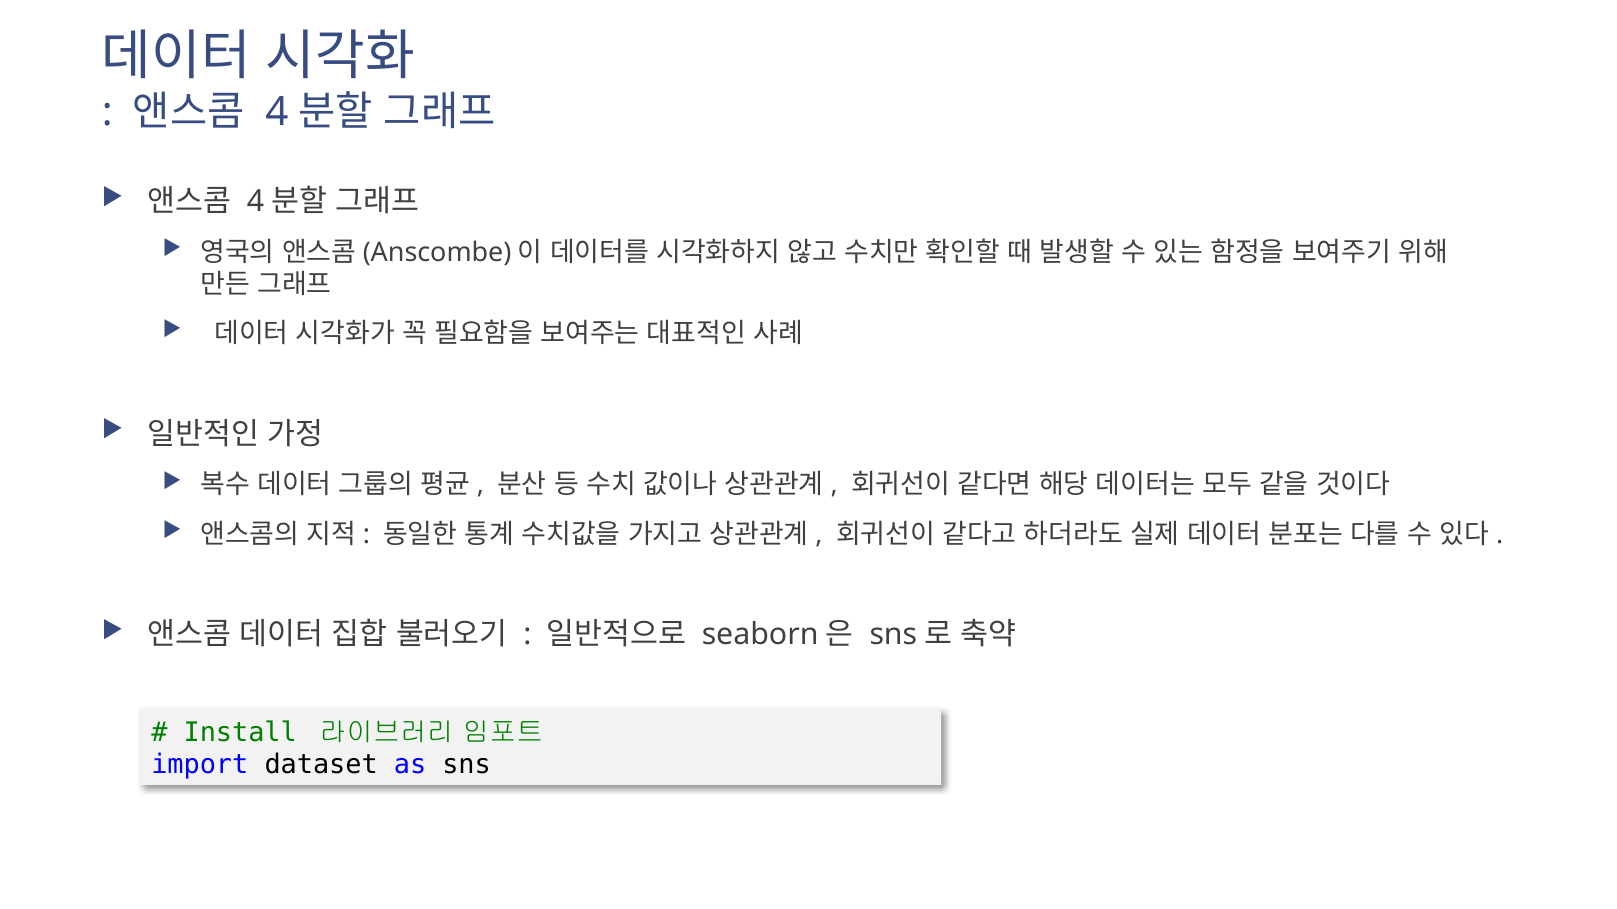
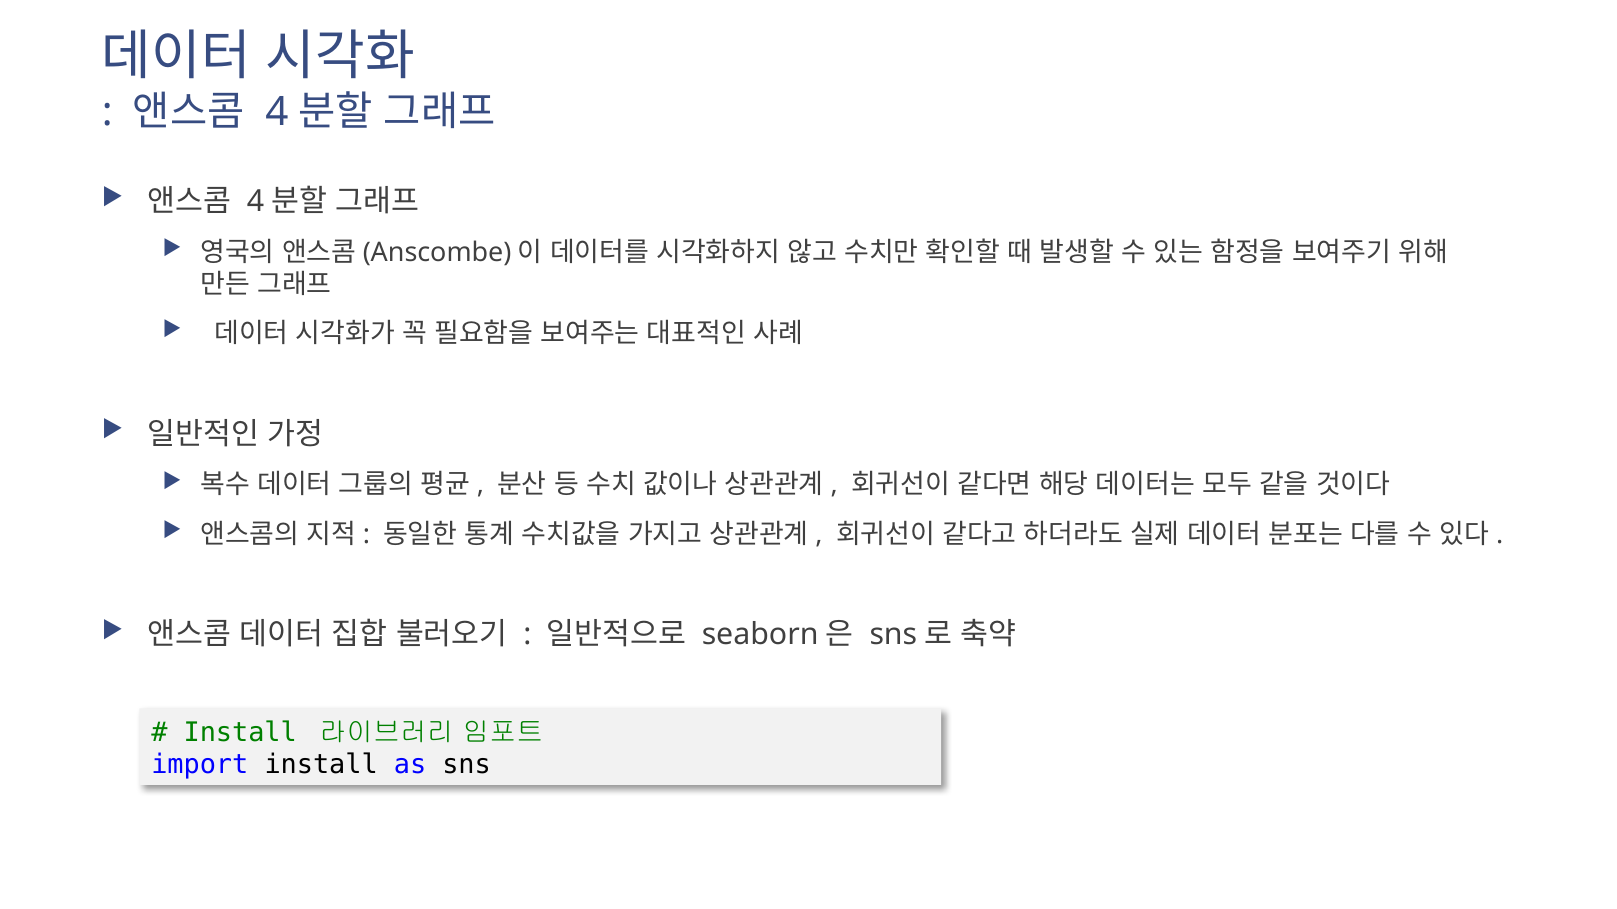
import dataset: dataset -> install (321, 765)
